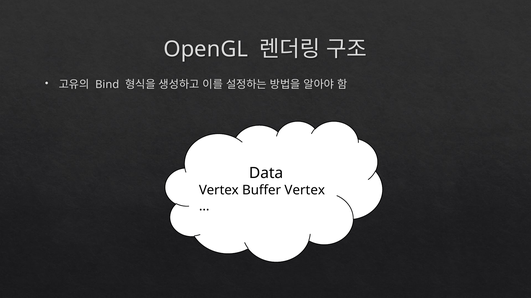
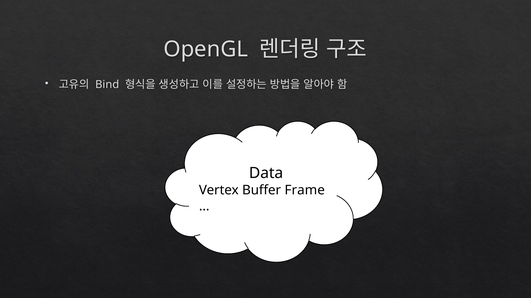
Buffer Vertex: Vertex -> Frame (305, 191)
